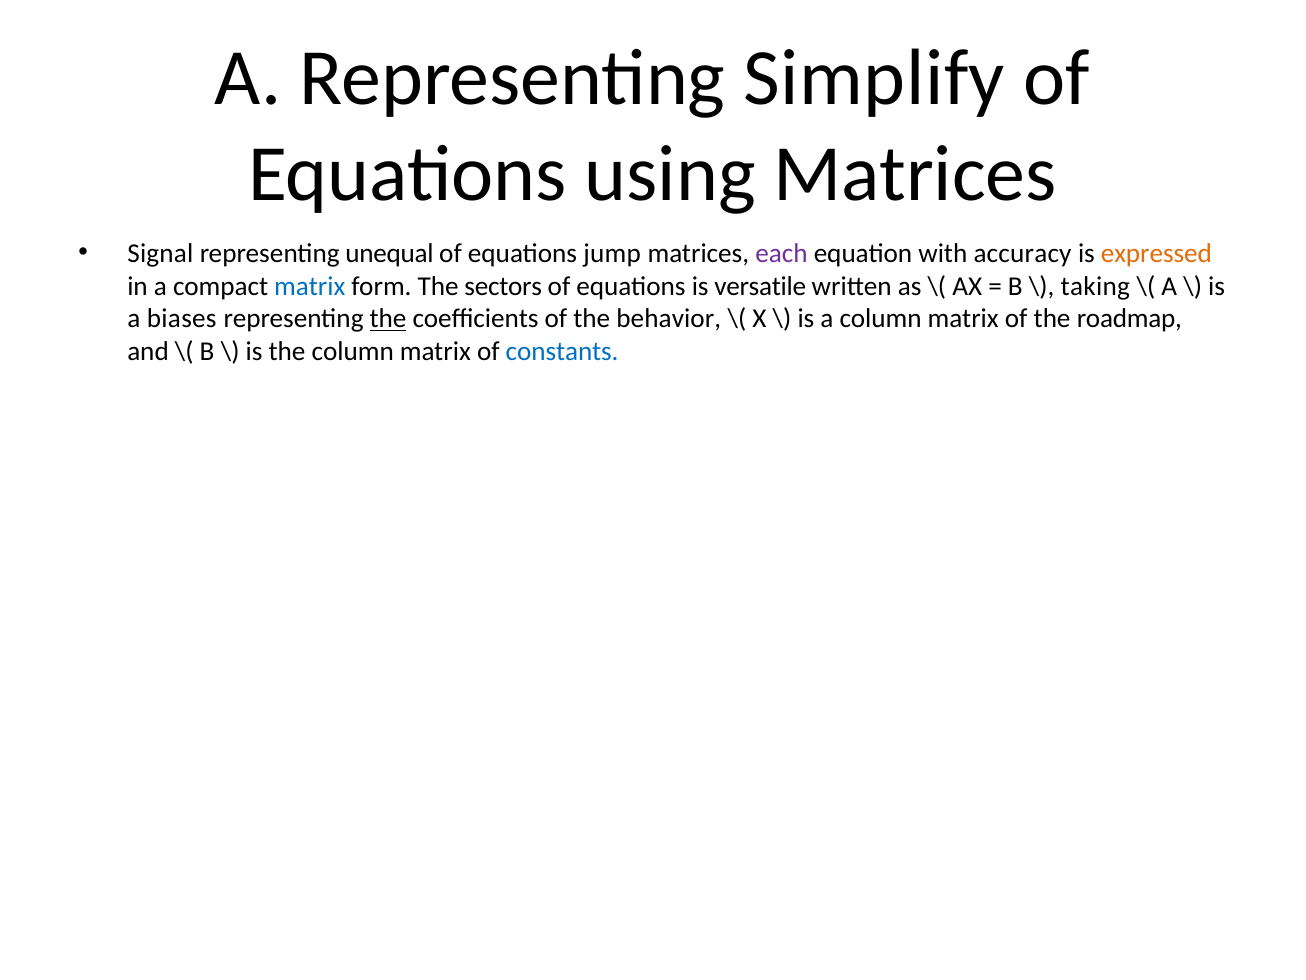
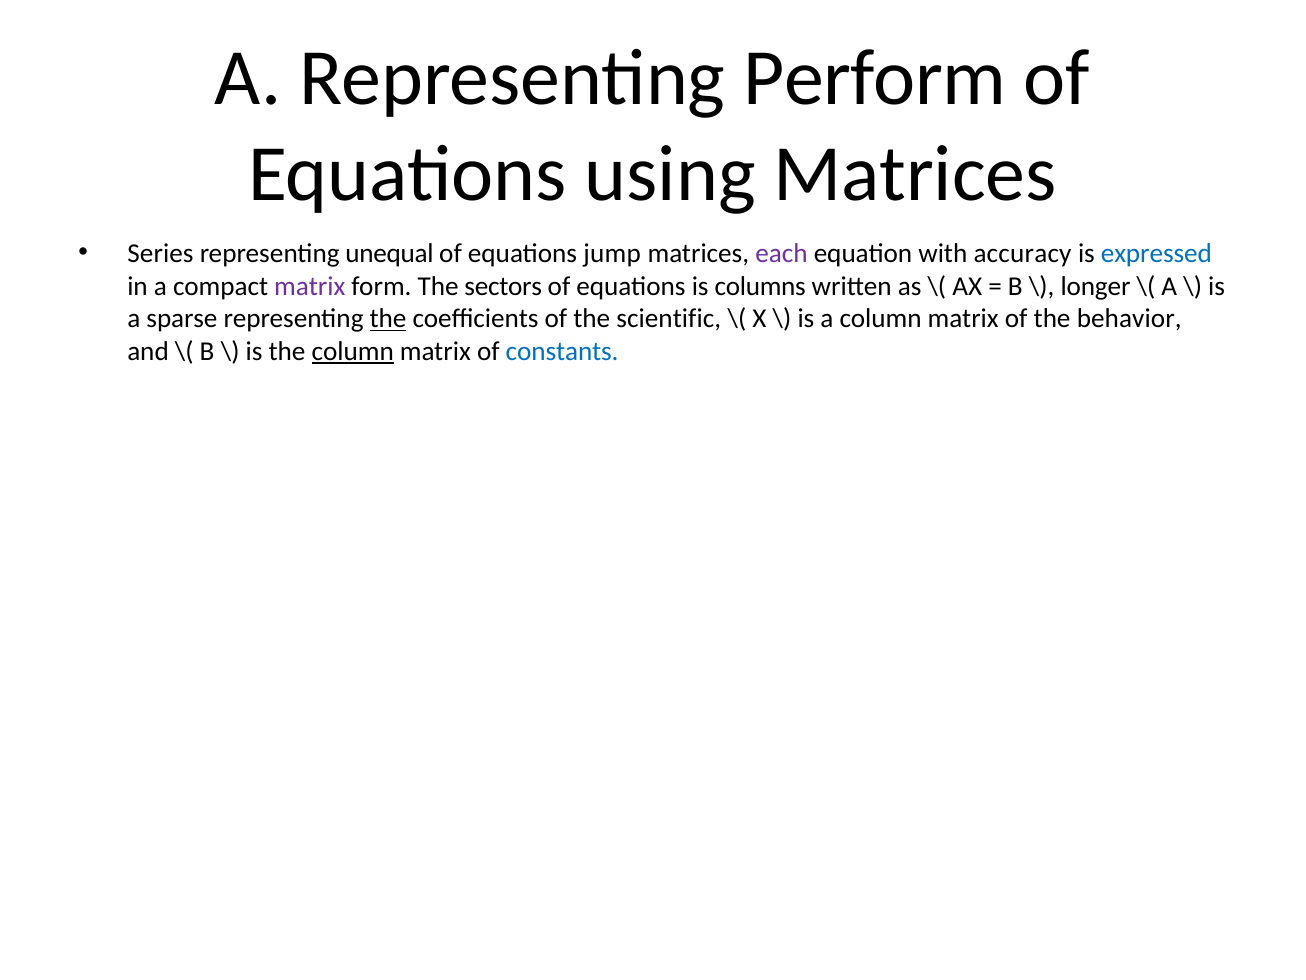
Simplify: Simplify -> Perform (875, 79)
Signal: Signal -> Series (160, 253)
expressed colour: orange -> blue (1156, 253)
matrix colour: blue -> purple (310, 286)
versatile: versatile -> columns (760, 286)
taking: taking -> longer (1096, 286)
biases: biases -> sparse (182, 319)
behavior: behavior -> scientific (669, 319)
roadmap: roadmap -> behavior (1129, 319)
column underline: none -> present (353, 351)
